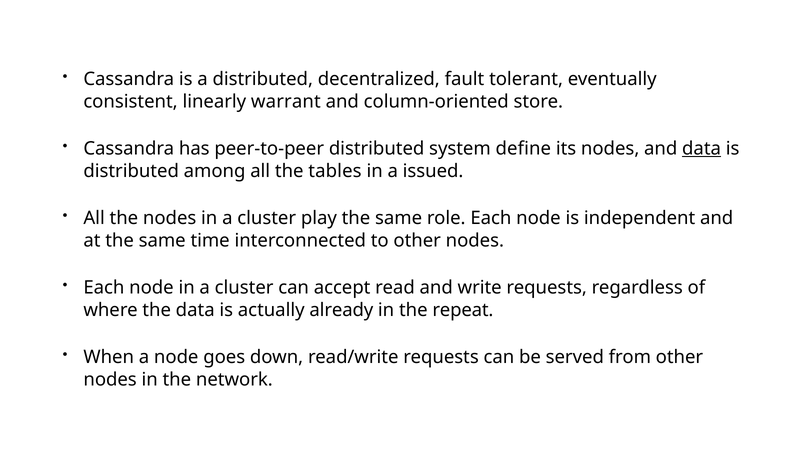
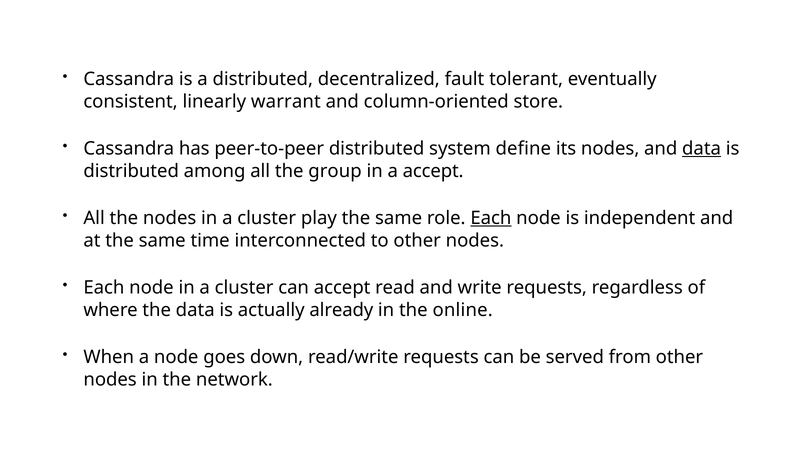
tables: tables -> group (335, 171)
a issued: issued -> accept (433, 171)
Each underline: none -> present (491, 218)
repeat: repeat -> online (463, 310)
